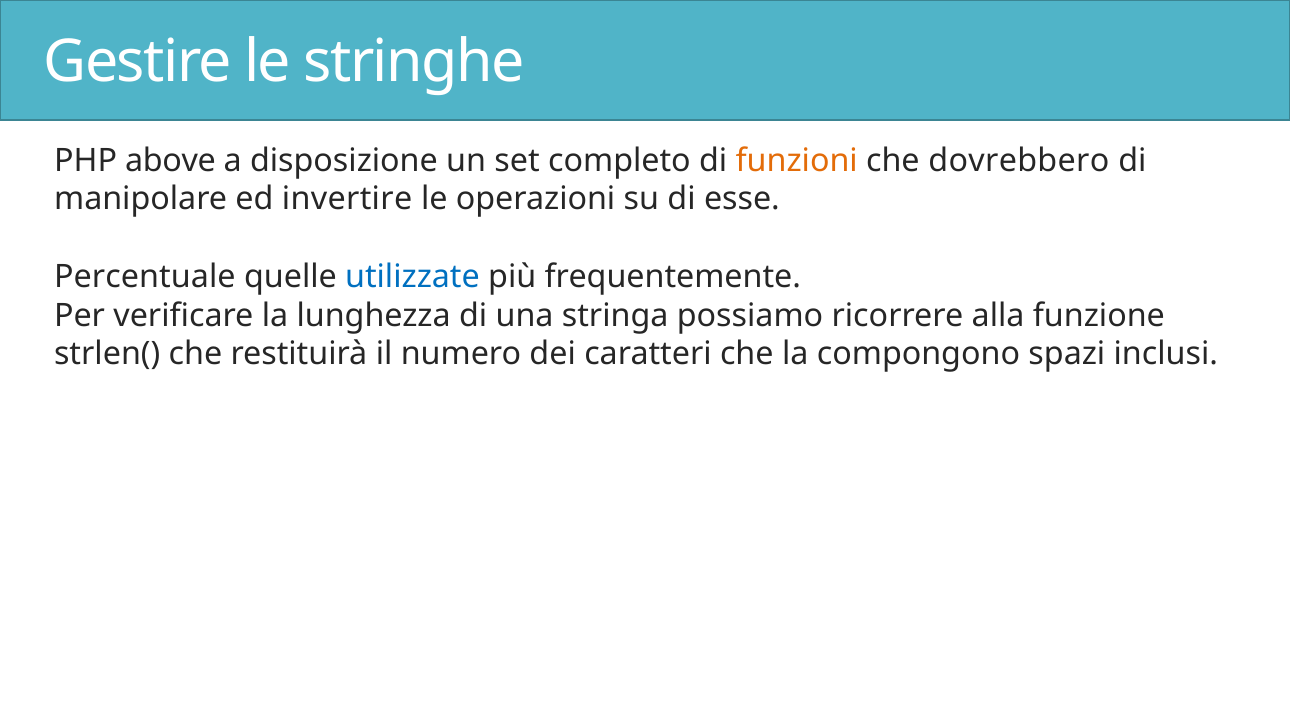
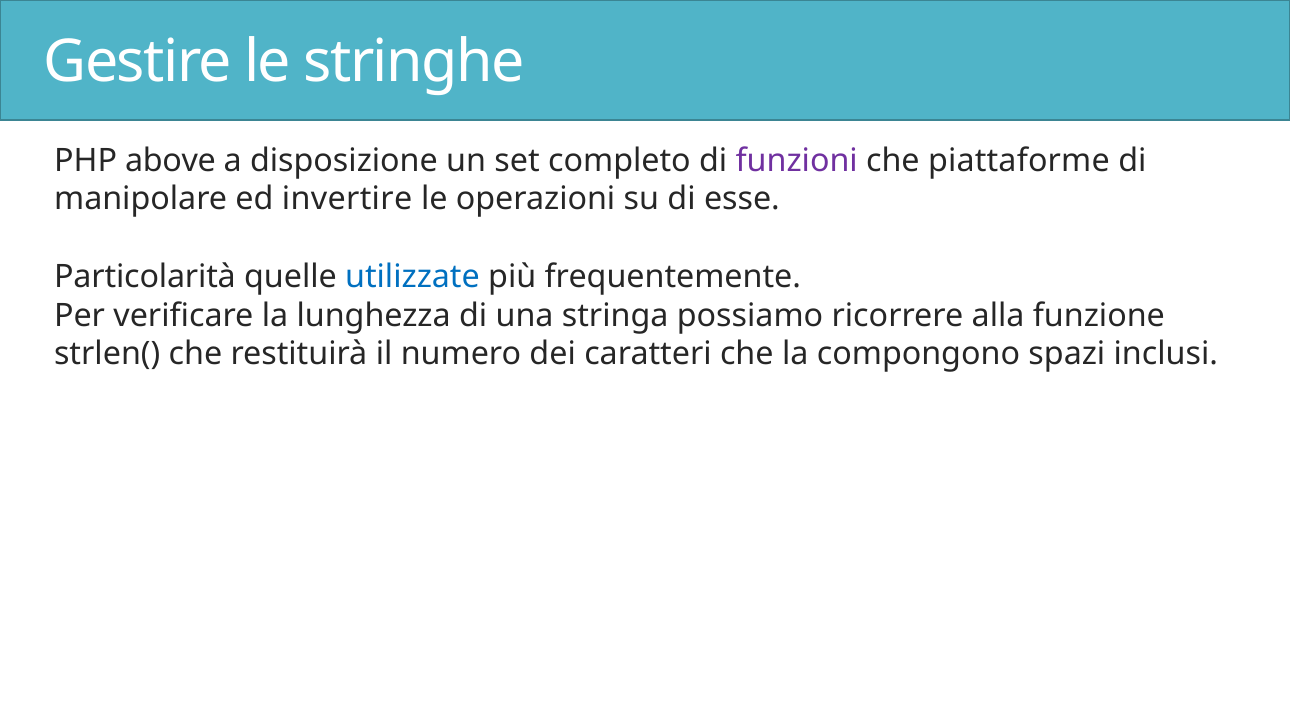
funzioni colour: orange -> purple (797, 160)
dovrebbero: dovrebbero -> piattaforme (1019, 160)
Percentuale: Percentuale -> Particolarità (145, 277)
